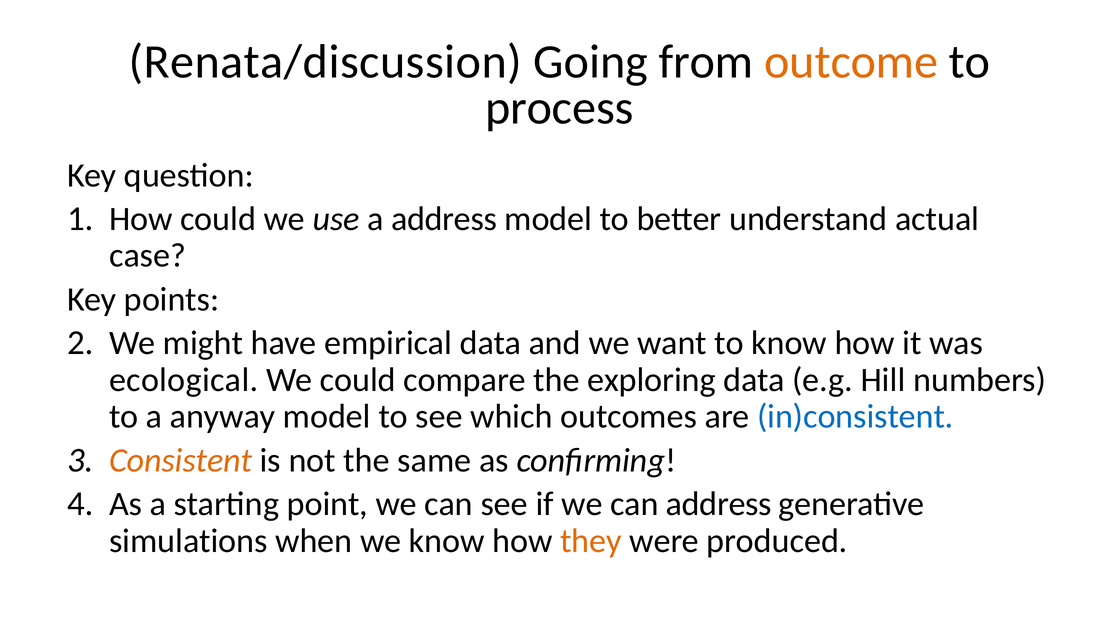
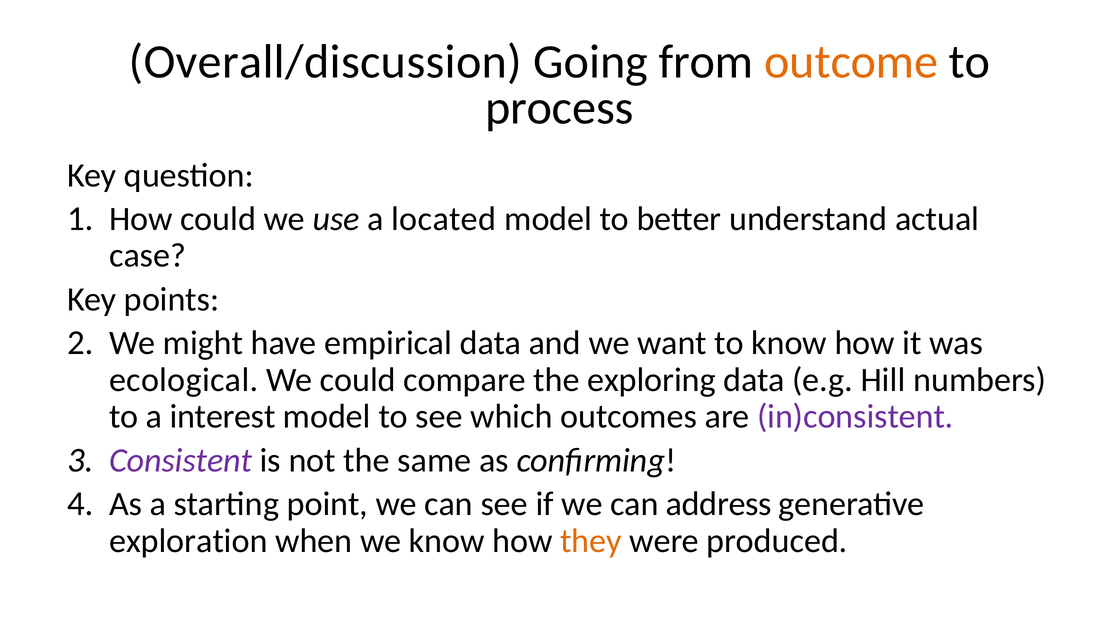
Renata/discussion: Renata/discussion -> Overall/discussion (325, 62)
a address: address -> located (444, 219)
anyway: anyway -> interest (223, 417)
in)consistent colour: blue -> purple (855, 417)
Consistent colour: orange -> purple (181, 461)
simulations: simulations -> exploration (188, 541)
